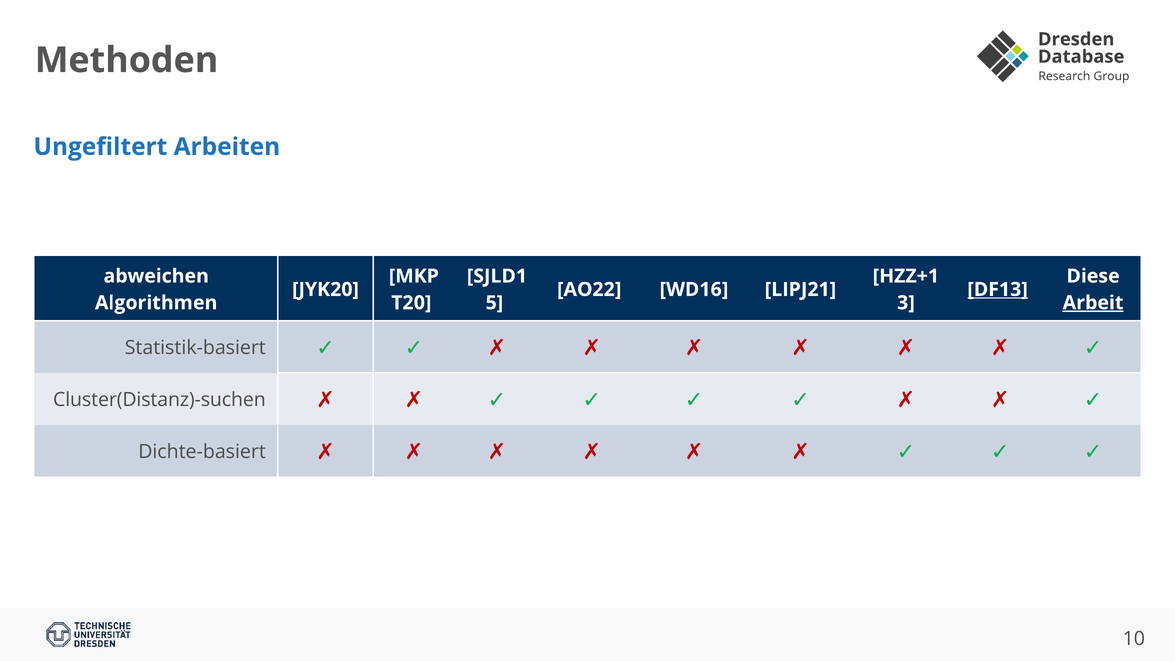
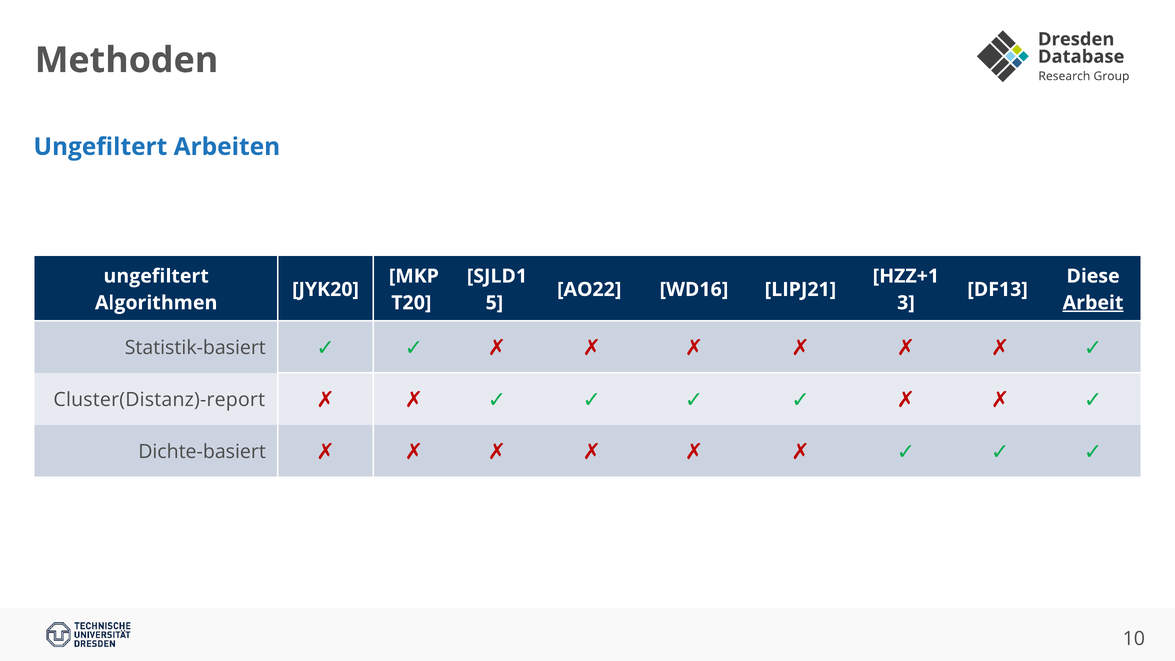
abweichen: abweichen -> ungefiltert (156, 276)
DF13 underline: present -> none (998, 289)
Cluster(Distanz)-suchen: Cluster(Distanz)-suchen -> Cluster(Distanz)-report (159, 400)
